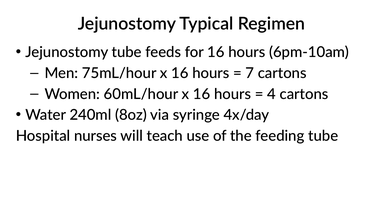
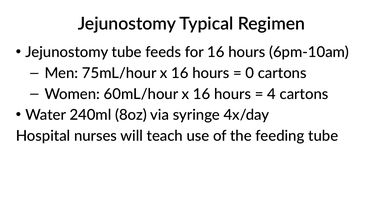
7: 7 -> 0 (250, 73)
